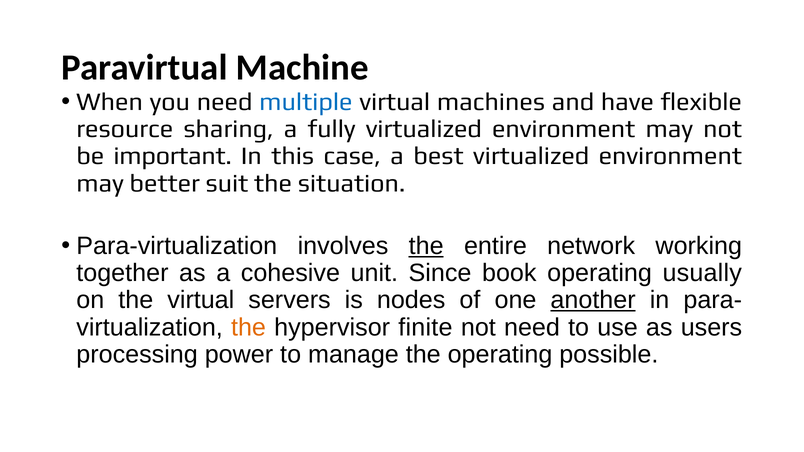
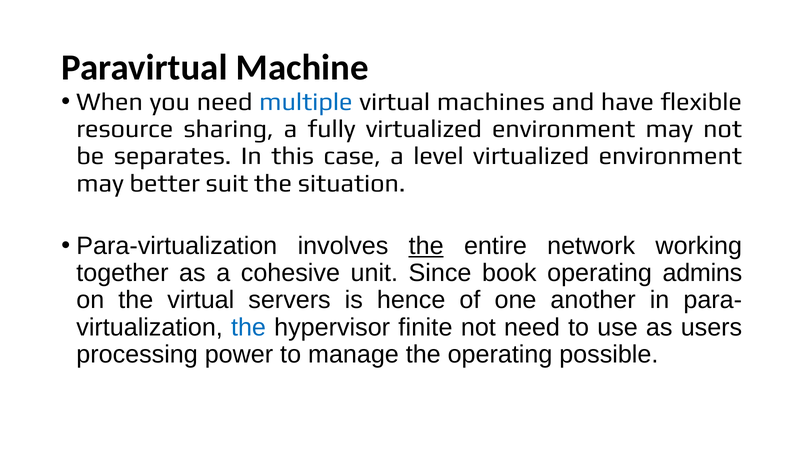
important: important -> separates (173, 156)
best: best -> level (439, 156)
usually: usually -> admins (702, 273)
nodes: nodes -> hence (411, 300)
another underline: present -> none (593, 300)
the colour: orange -> blue (249, 327)
